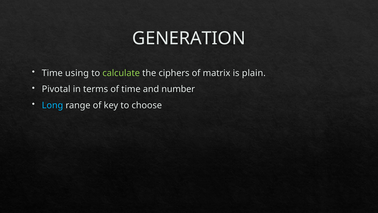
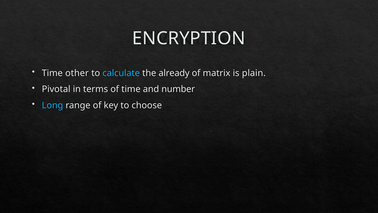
GENERATION: GENERATION -> ENCRYPTION (189, 38)
using: using -> other (77, 73)
calculate colour: light green -> light blue (121, 73)
ciphers: ciphers -> already (174, 73)
